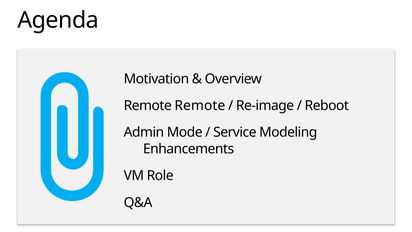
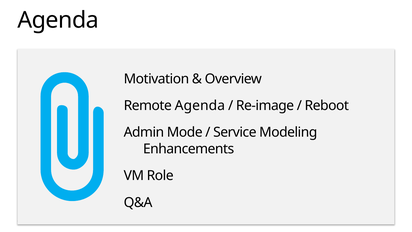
Remote Remote: Remote -> Agenda (200, 106)
